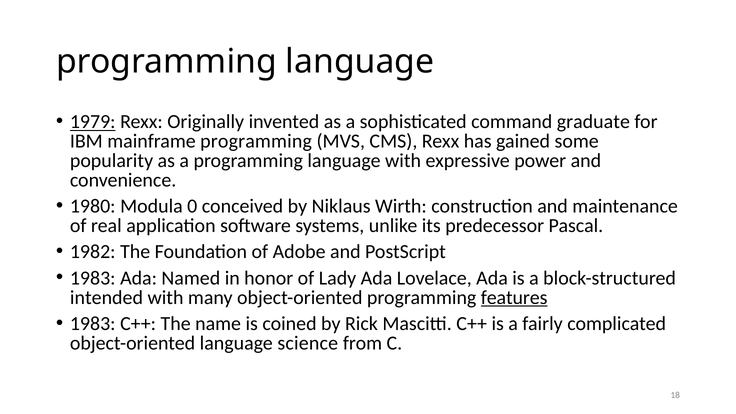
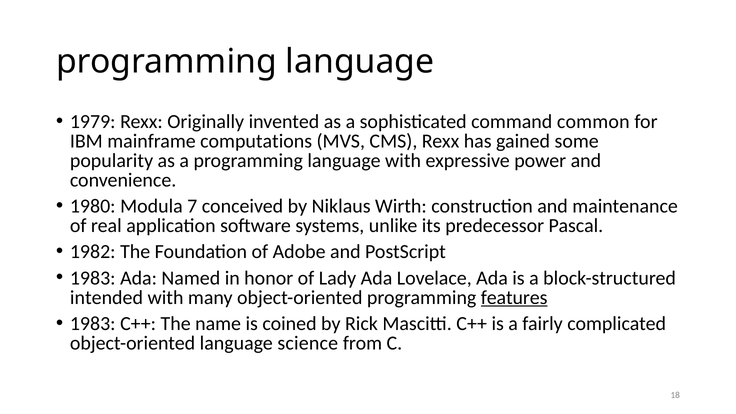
1979 underline: present -> none (93, 122)
graduate: graduate -> common (593, 122)
mainframe programming: programming -> computations (256, 141)
0: 0 -> 7 (192, 206)
